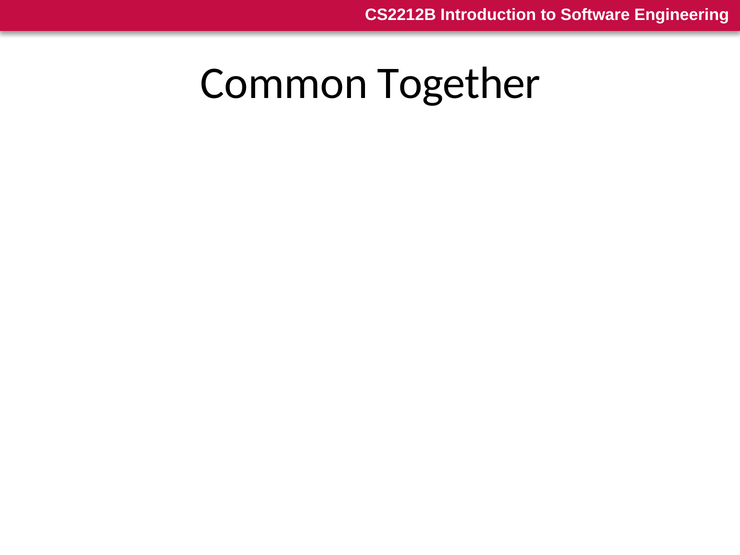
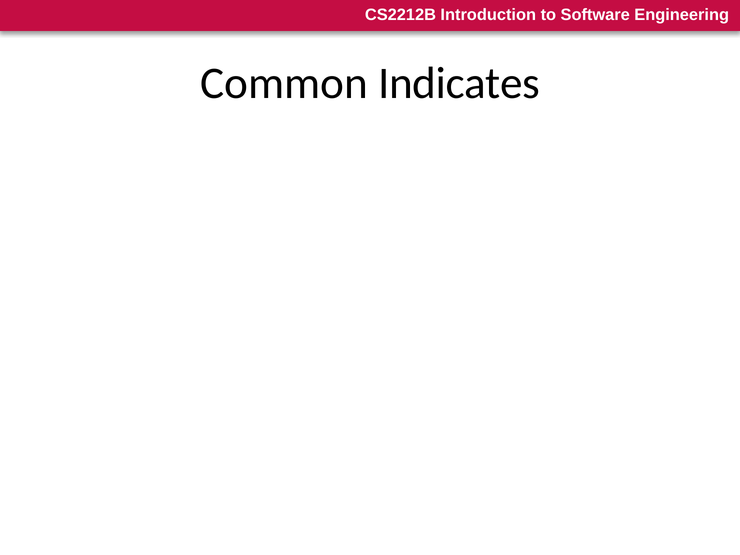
Together: Together -> Indicates (459, 83)
